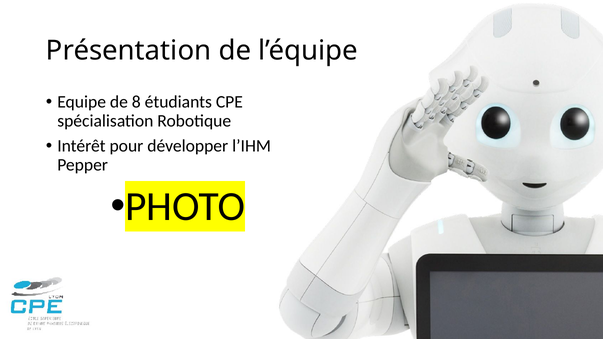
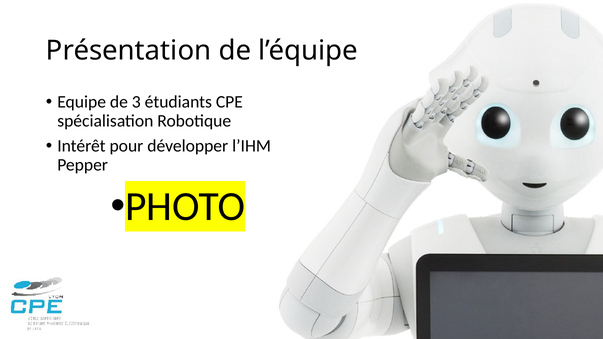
8: 8 -> 3 (136, 102)
